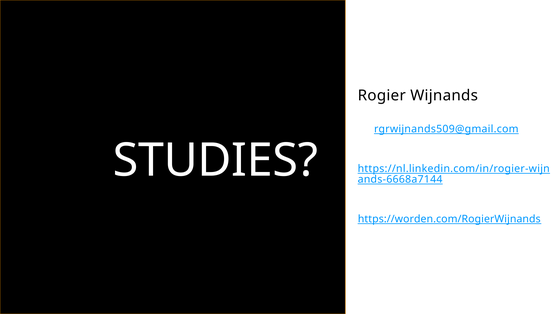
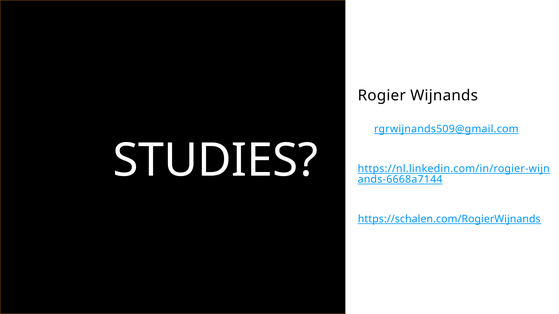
https://worden.com/RogierWijnands: https://worden.com/RogierWijnands -> https://schalen.com/RogierWijnands (449, 219)
